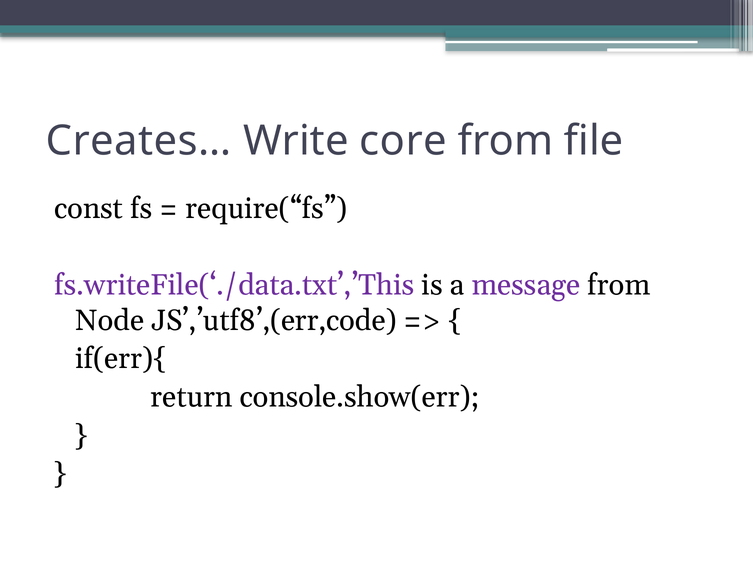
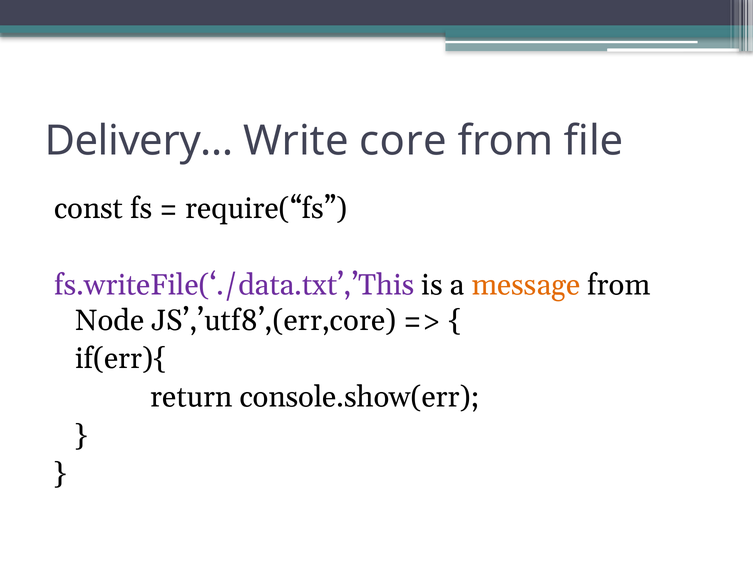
Creates…: Creates… -> Delivery… (139, 141)
message colour: purple -> orange (526, 285)
JS’,’utf8’,(err,code: JS’,’utf8’,(err,code -> JS’,’utf8’,(err,core (274, 320)
